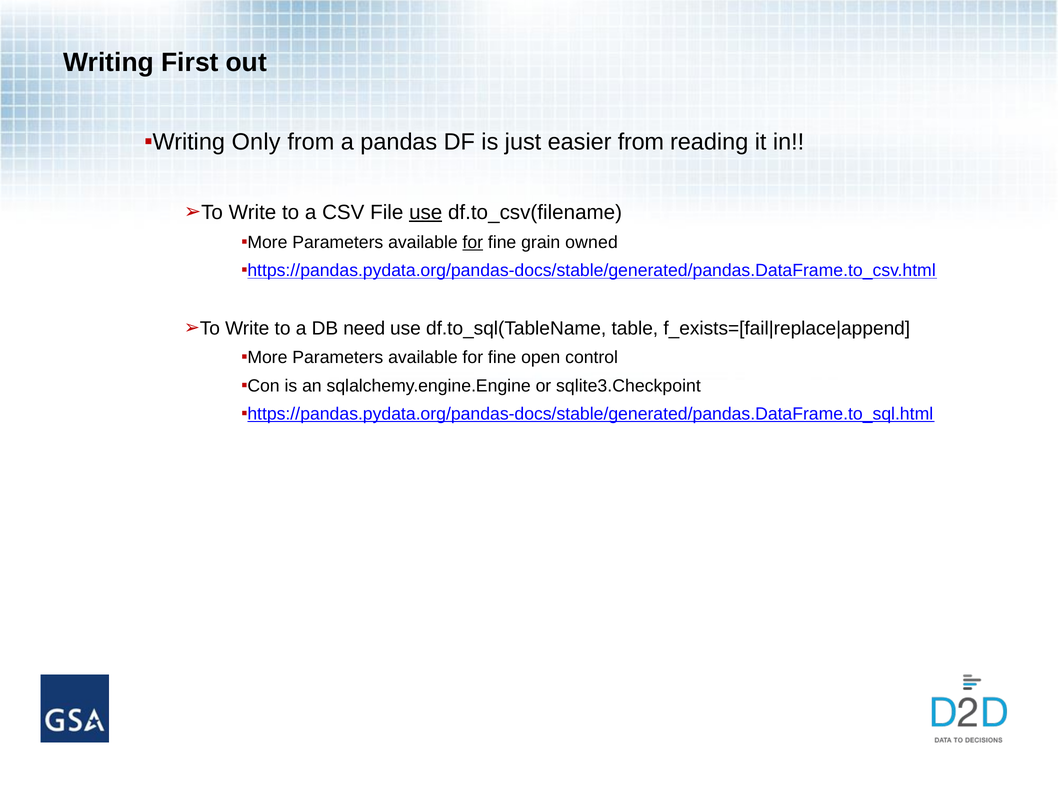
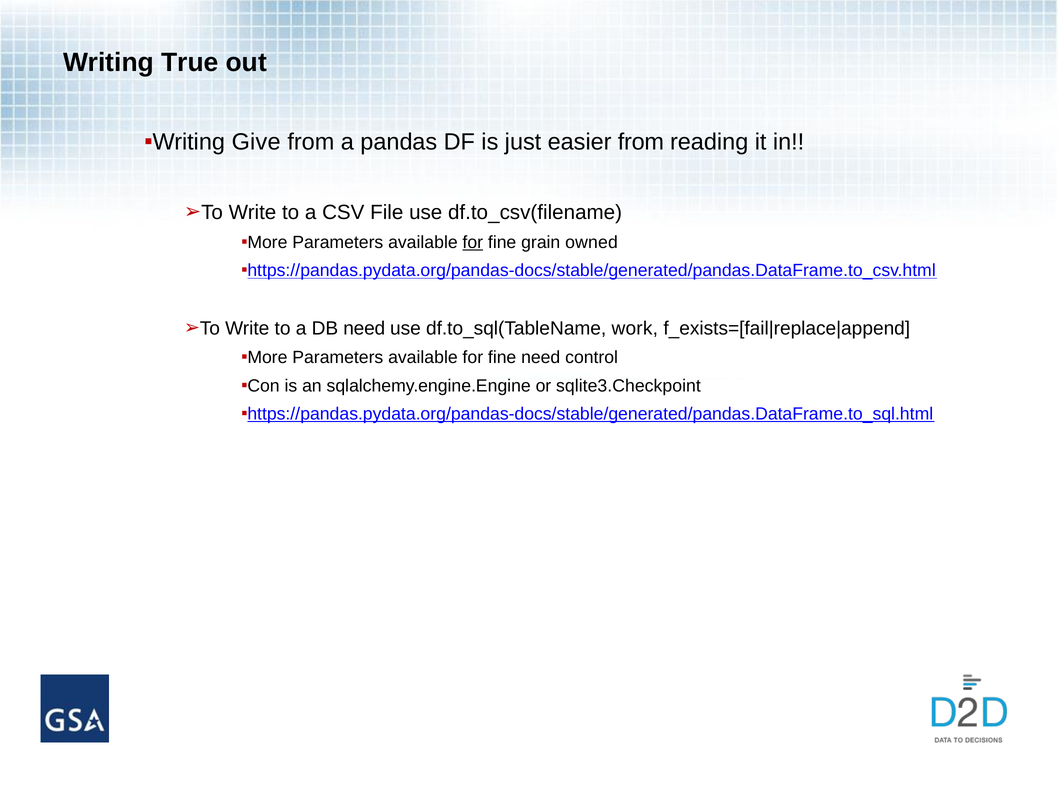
First: First -> True (190, 62)
Only: Only -> Give (256, 142)
use underline: present -> none (426, 212)
table: table -> work (635, 328)
fine open: open -> need (541, 357)
